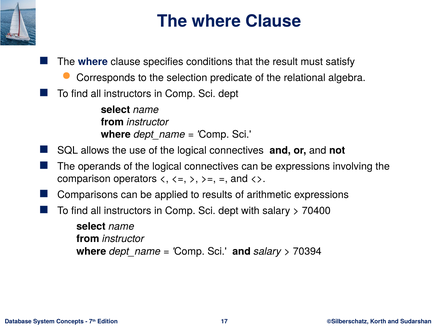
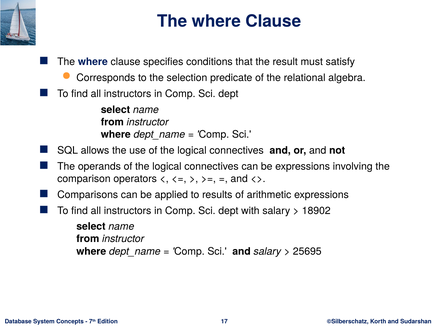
70400: 70400 -> 18902 (316, 211)
70394: 70394 -> 25695 (307, 251)
